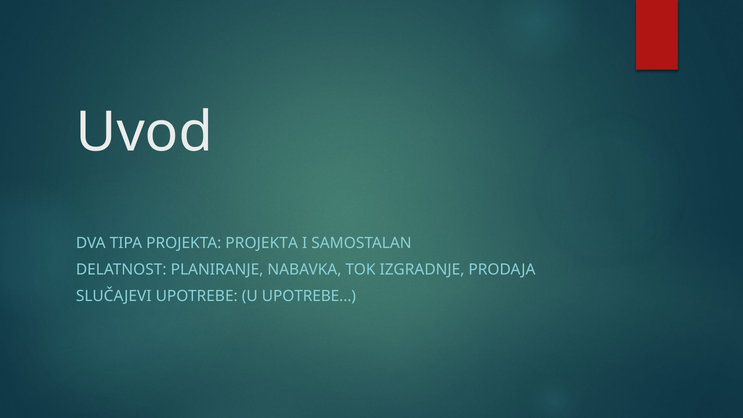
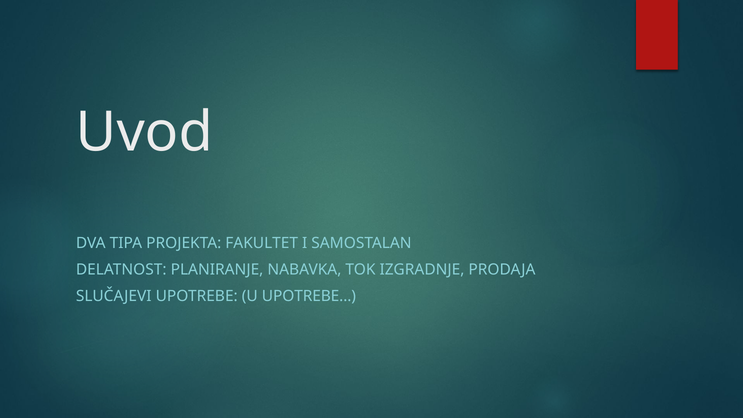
PROJEKTA PROJEKTA: PROJEKTA -> FAKULTET (262, 243)
